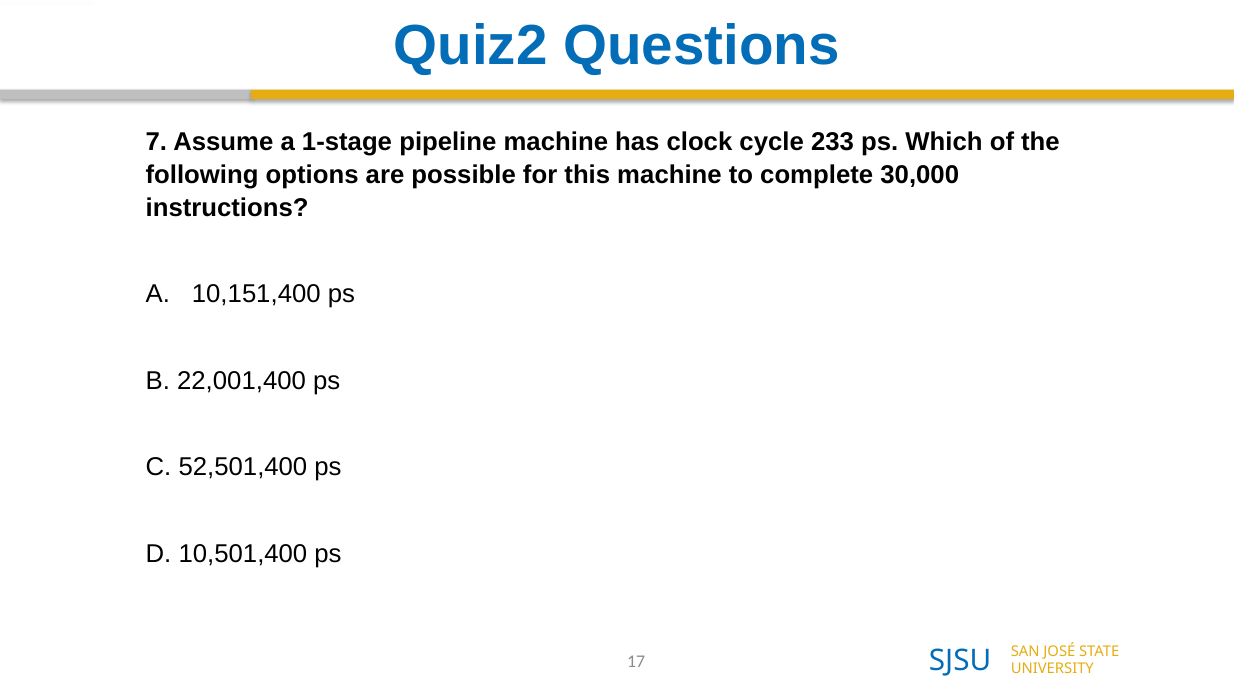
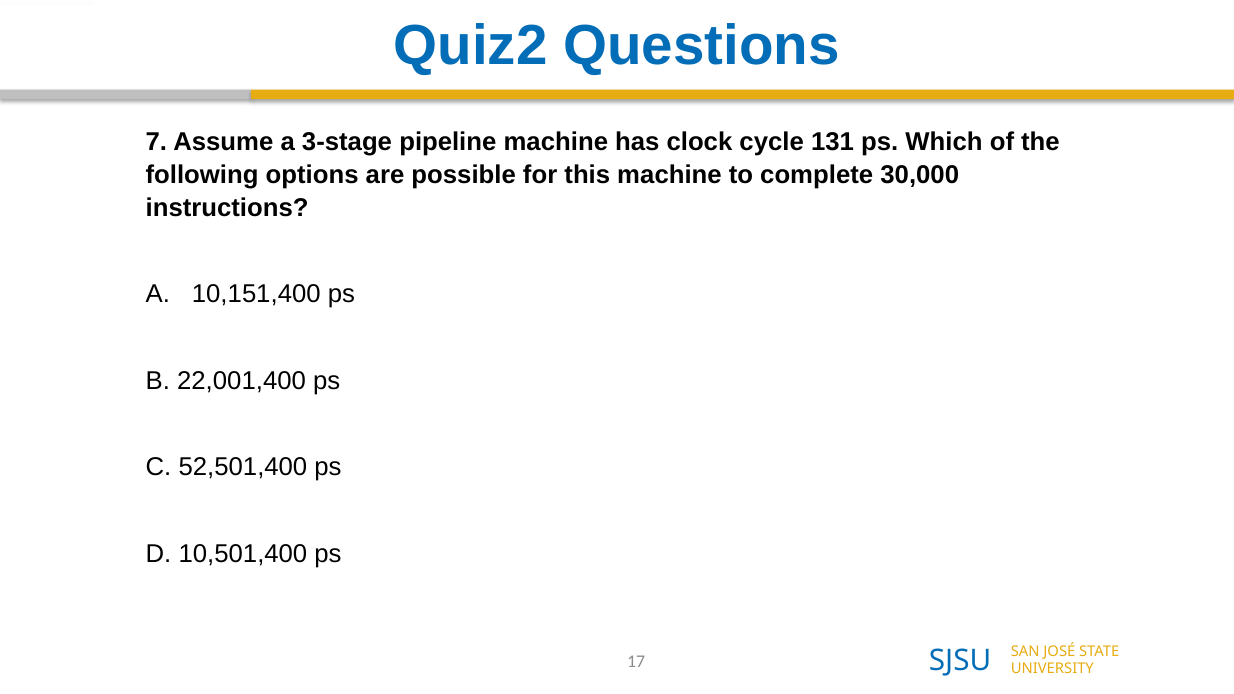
1-stage: 1-stage -> 3-stage (347, 142)
233: 233 -> 131 (833, 142)
